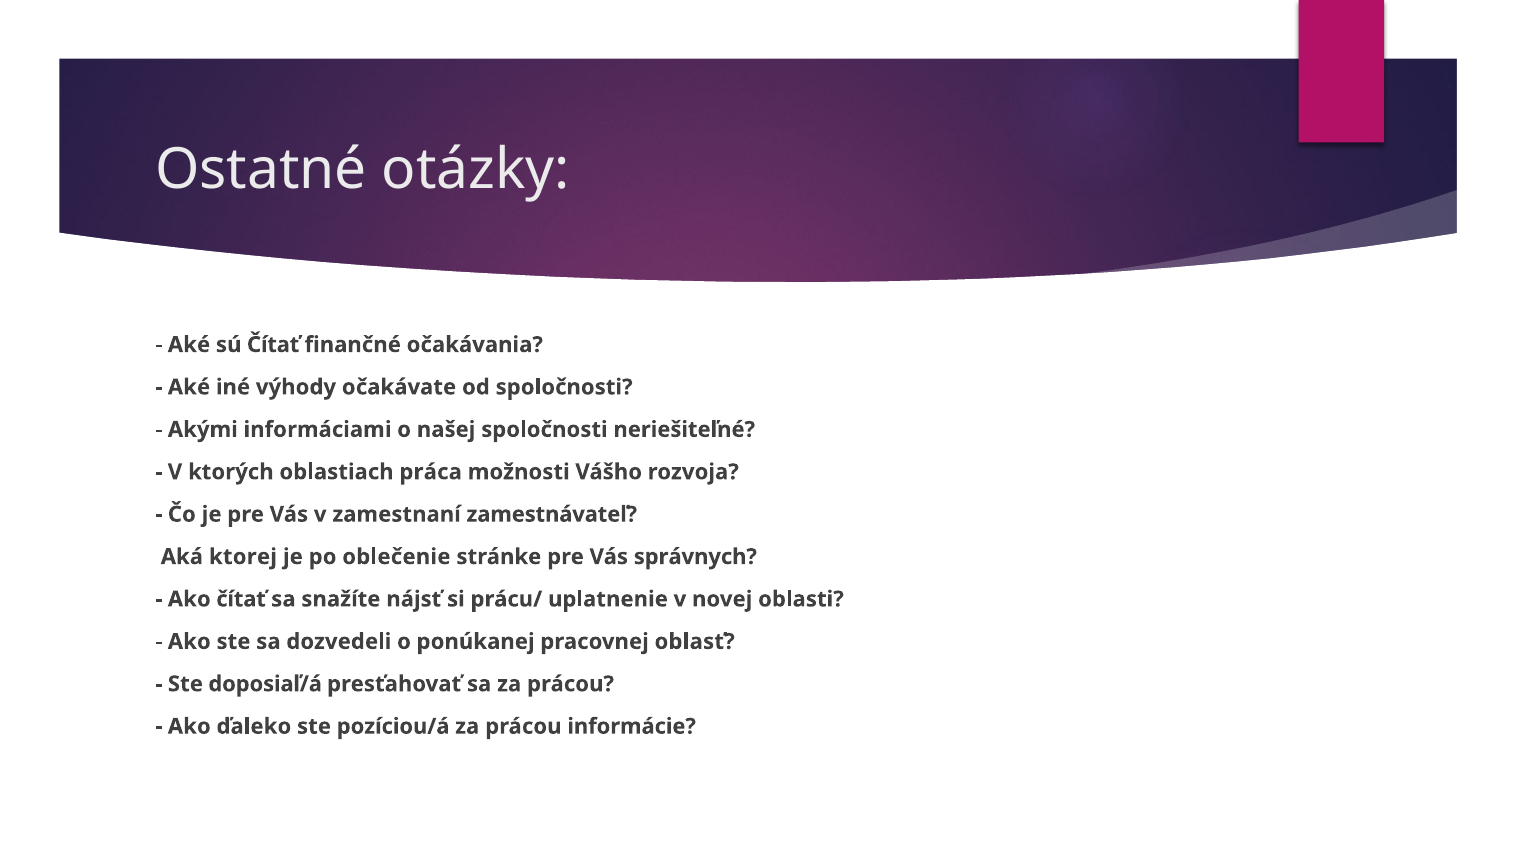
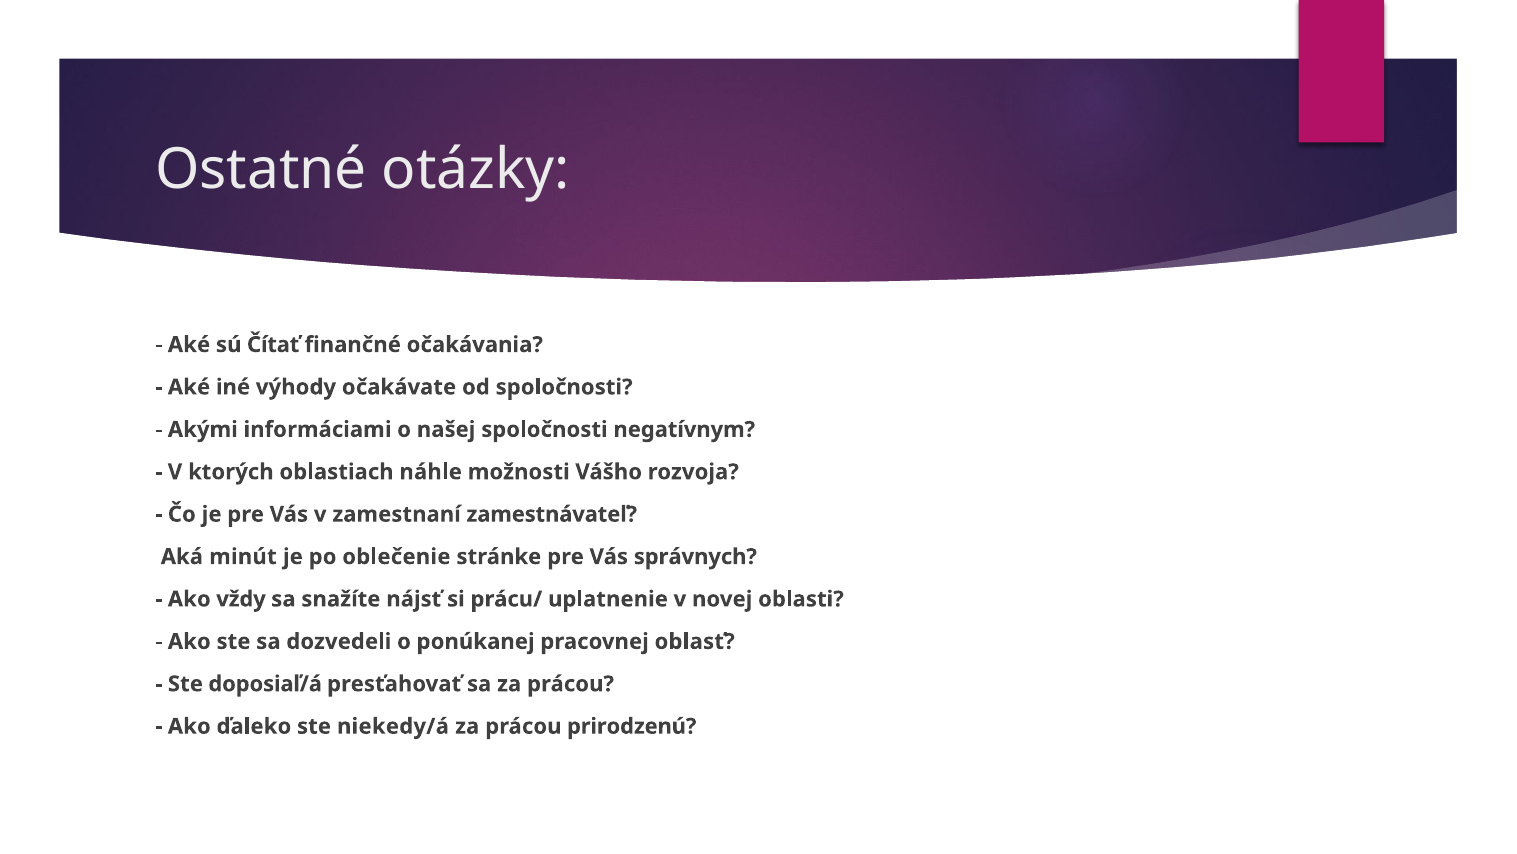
neriešiteľné: neriešiteľné -> negatívnym (684, 429)
práca: práca -> náhle (431, 472)
ktorej: ktorej -> minút (243, 556)
Ako čítať: čítať -> vždy (241, 599)
pozíciou/á: pozíciou/á -> niekedy/á (393, 726)
informácie: informácie -> prirodzenú (632, 726)
